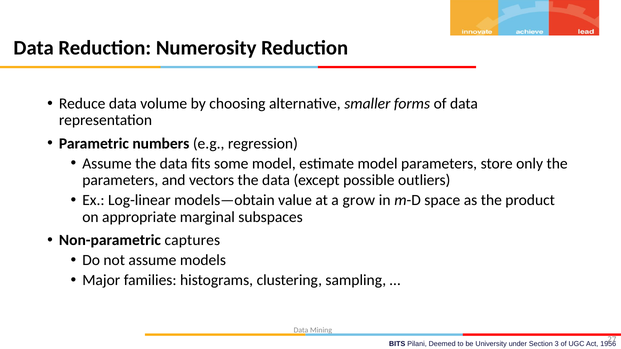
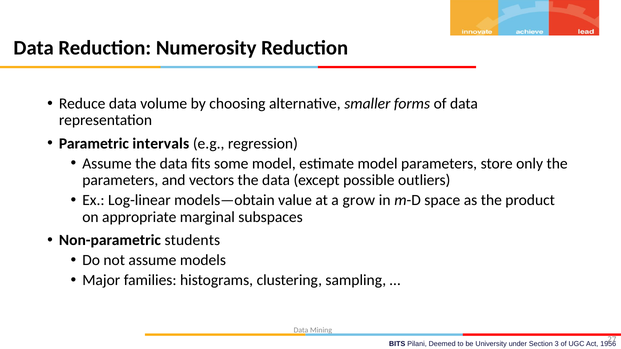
numbers: numbers -> intervals (161, 144)
captures: captures -> students (192, 240)
